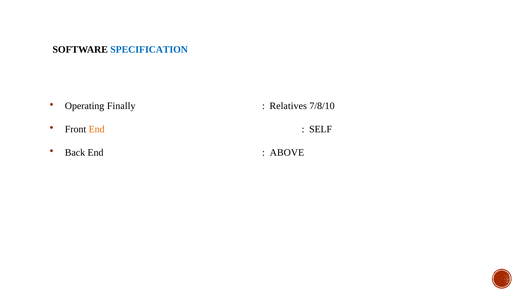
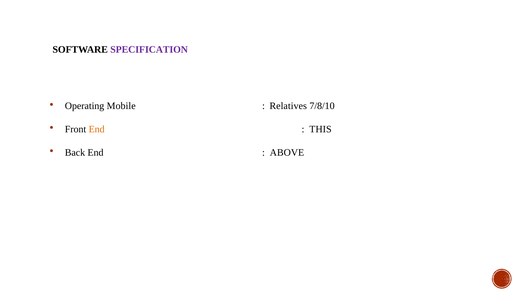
SPECIFICATION colour: blue -> purple (149, 50)
Finally: Finally -> Mobile (121, 106)
SELF: SELF -> THIS (321, 129)
